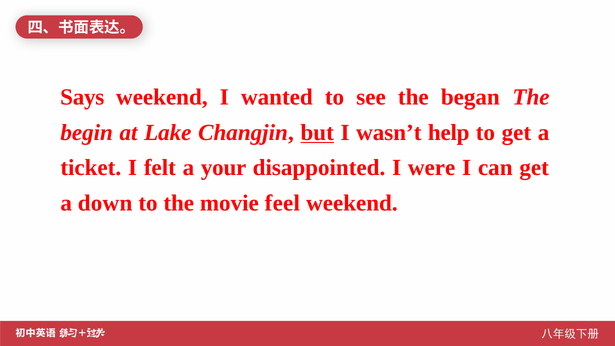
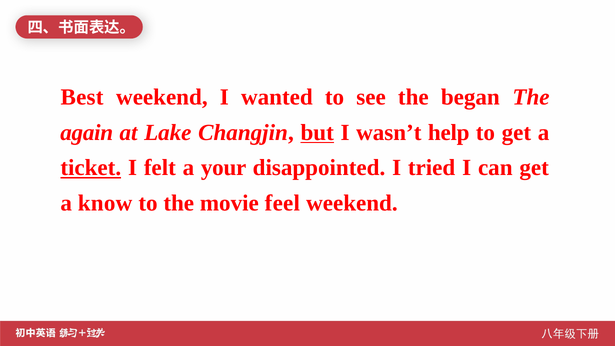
Says: Says -> Best (82, 97)
begin: begin -> again (87, 133)
ticket underline: none -> present (91, 168)
were: were -> tried (432, 168)
down: down -> know (105, 203)
